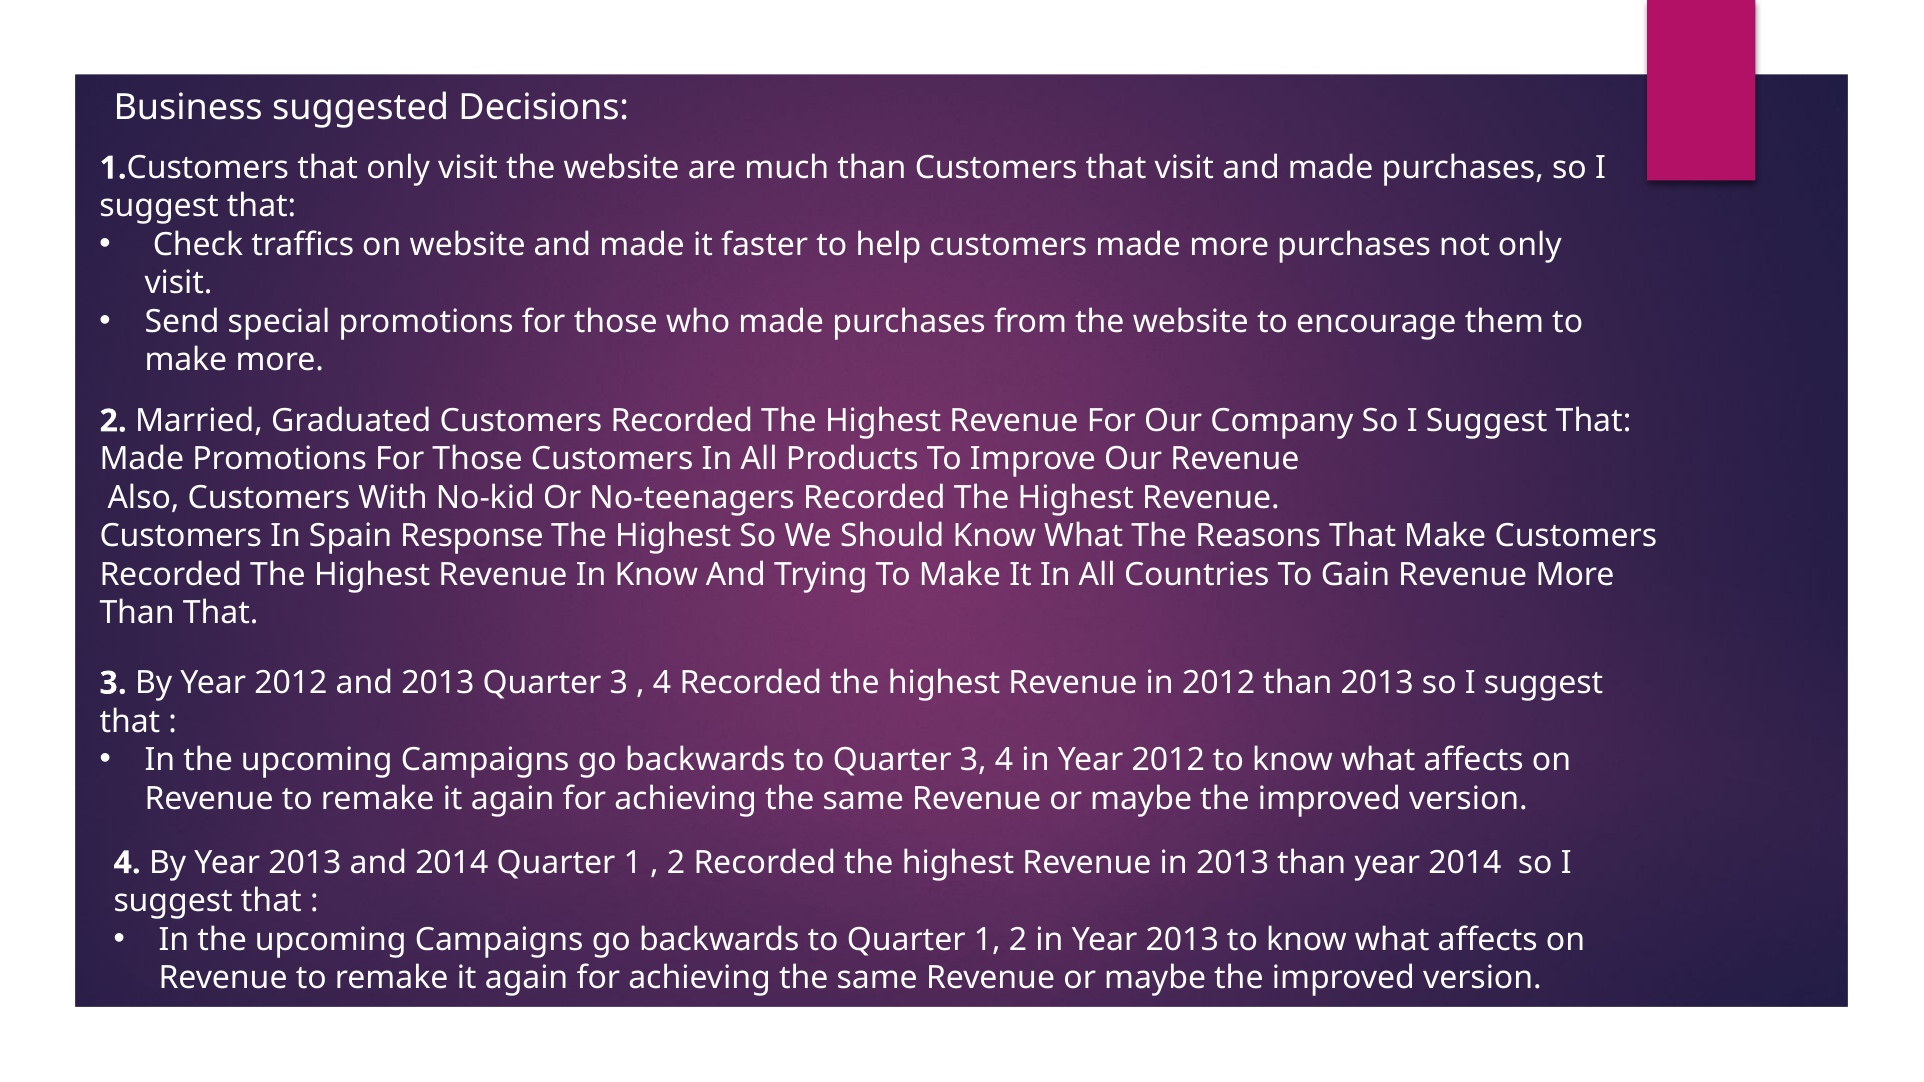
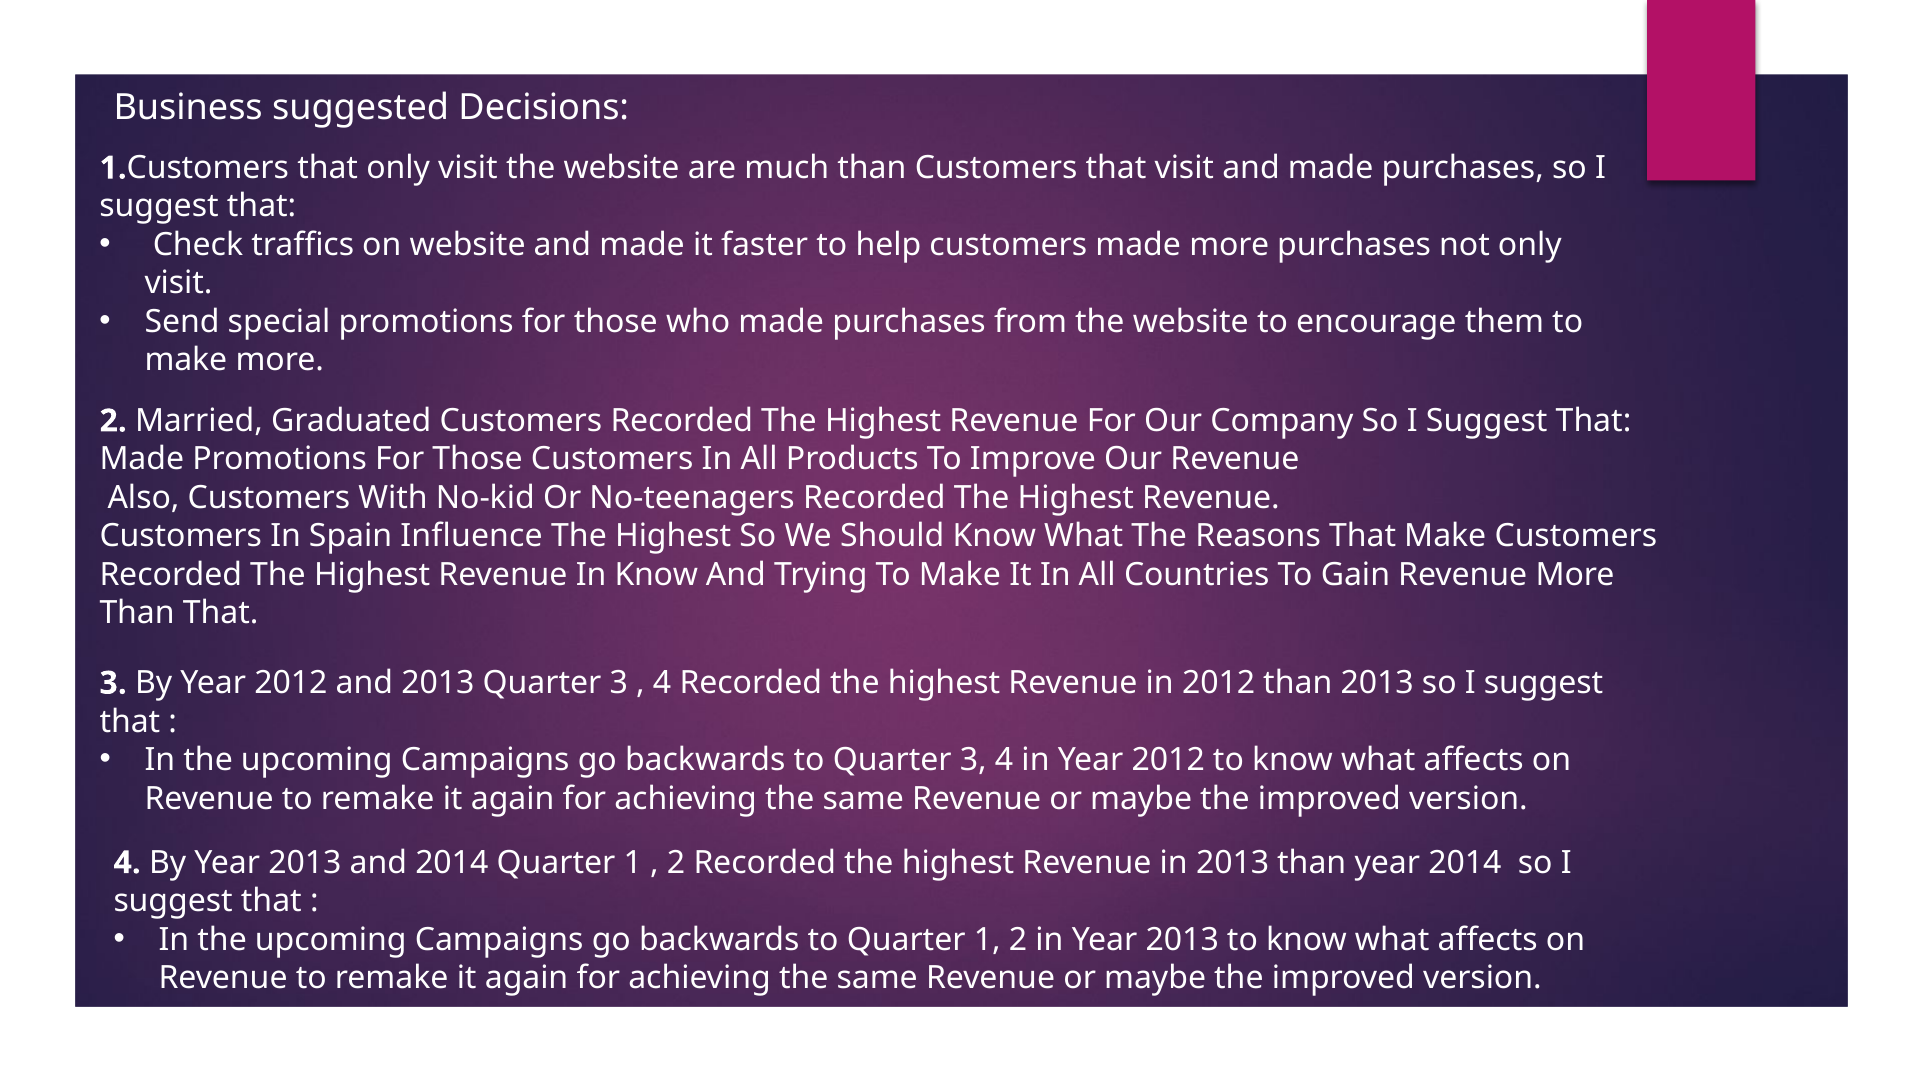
Response: Response -> Influence (472, 536)
